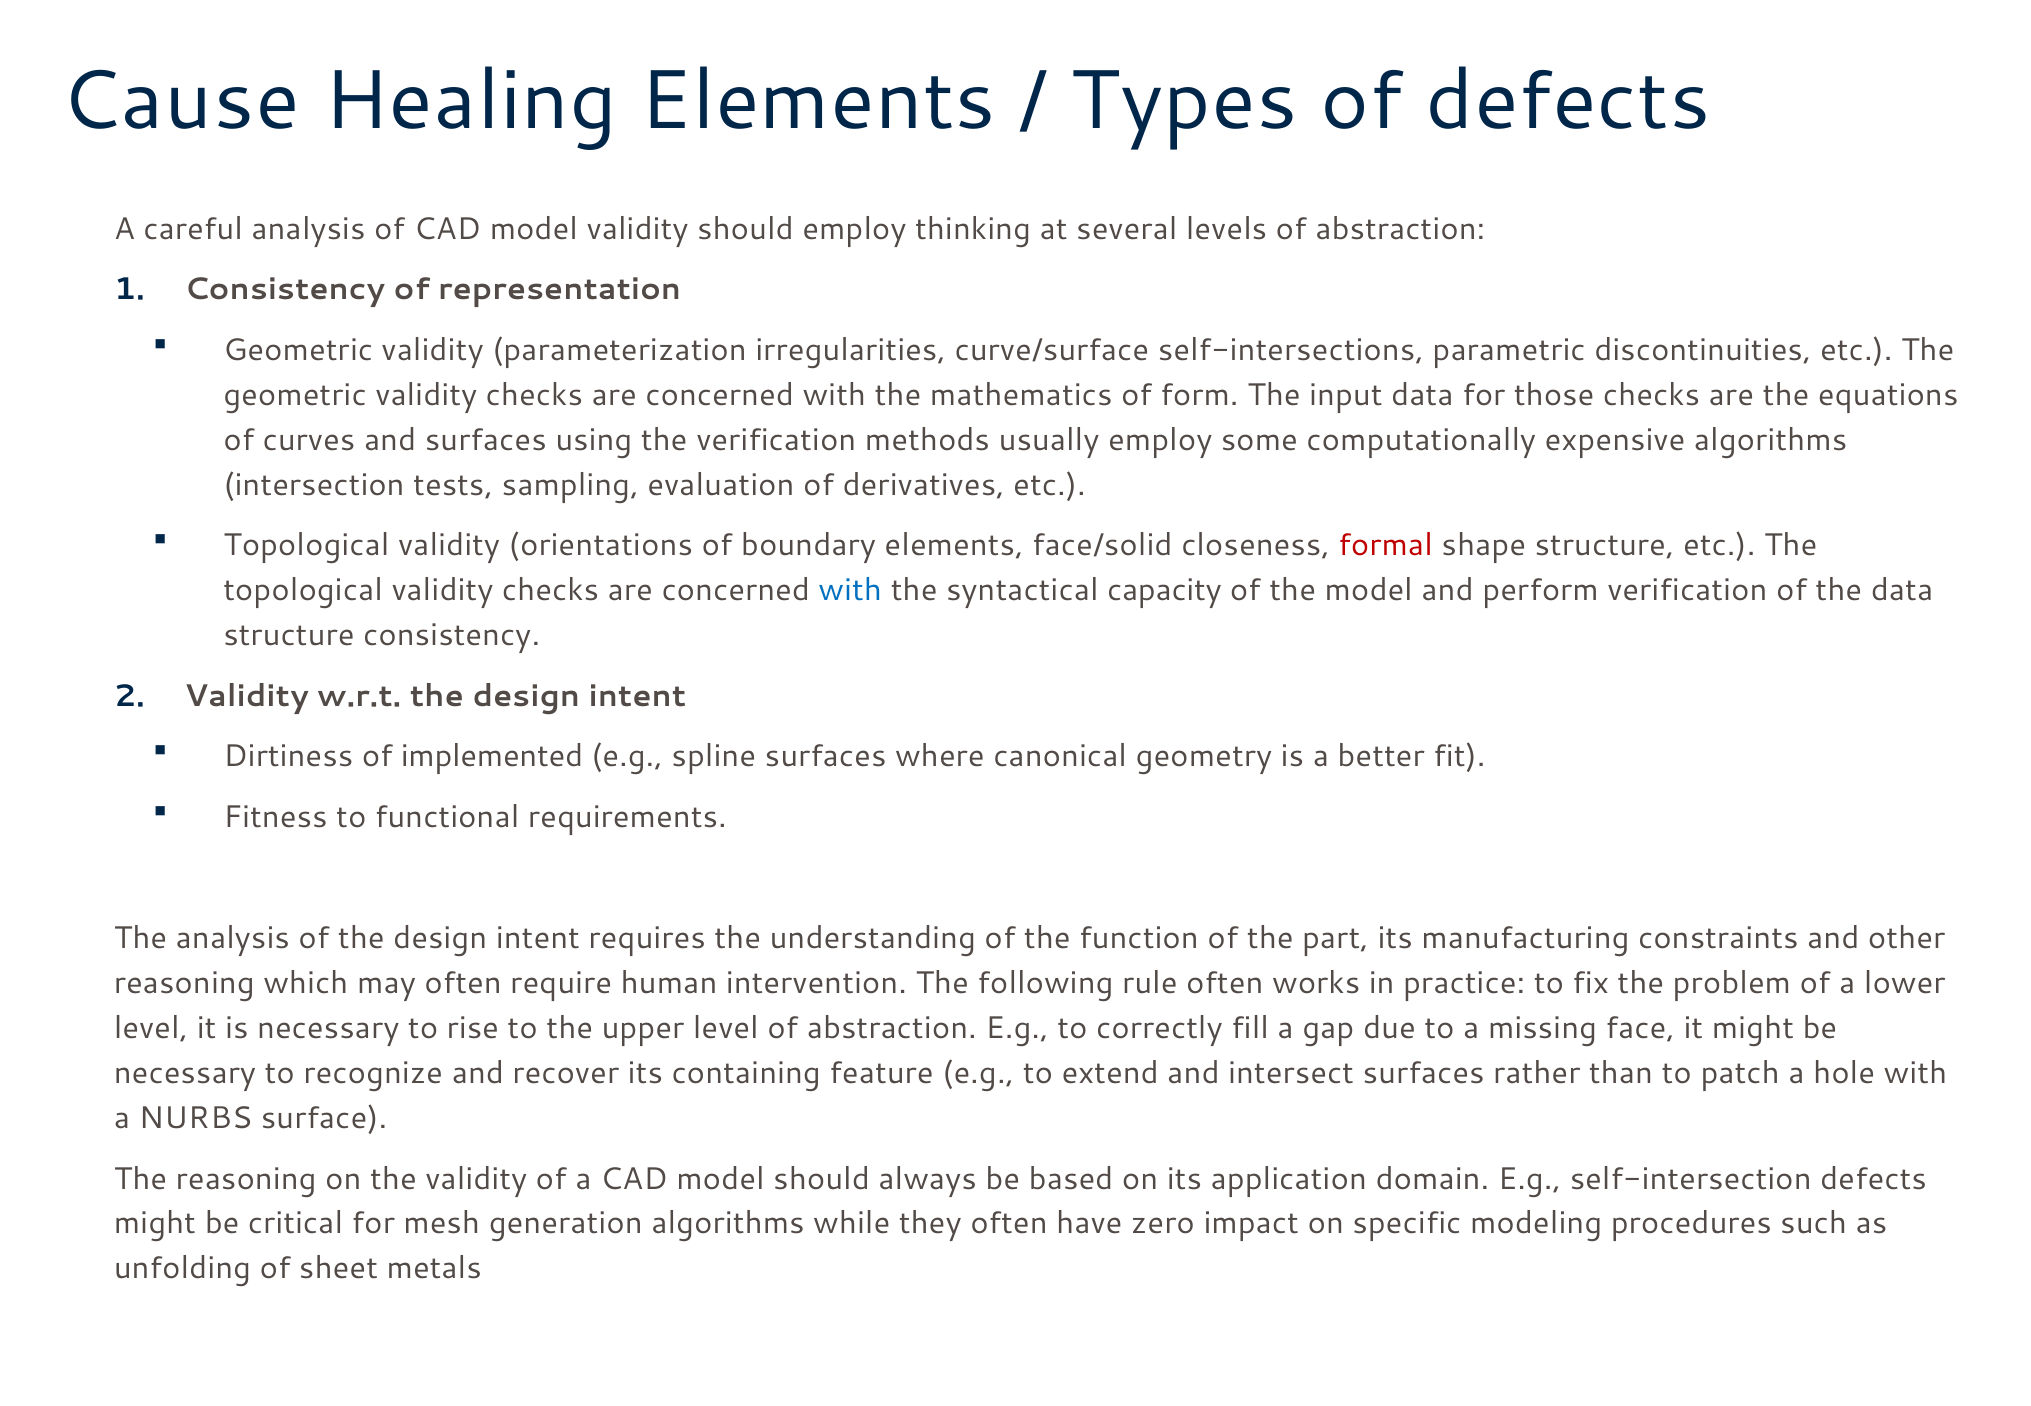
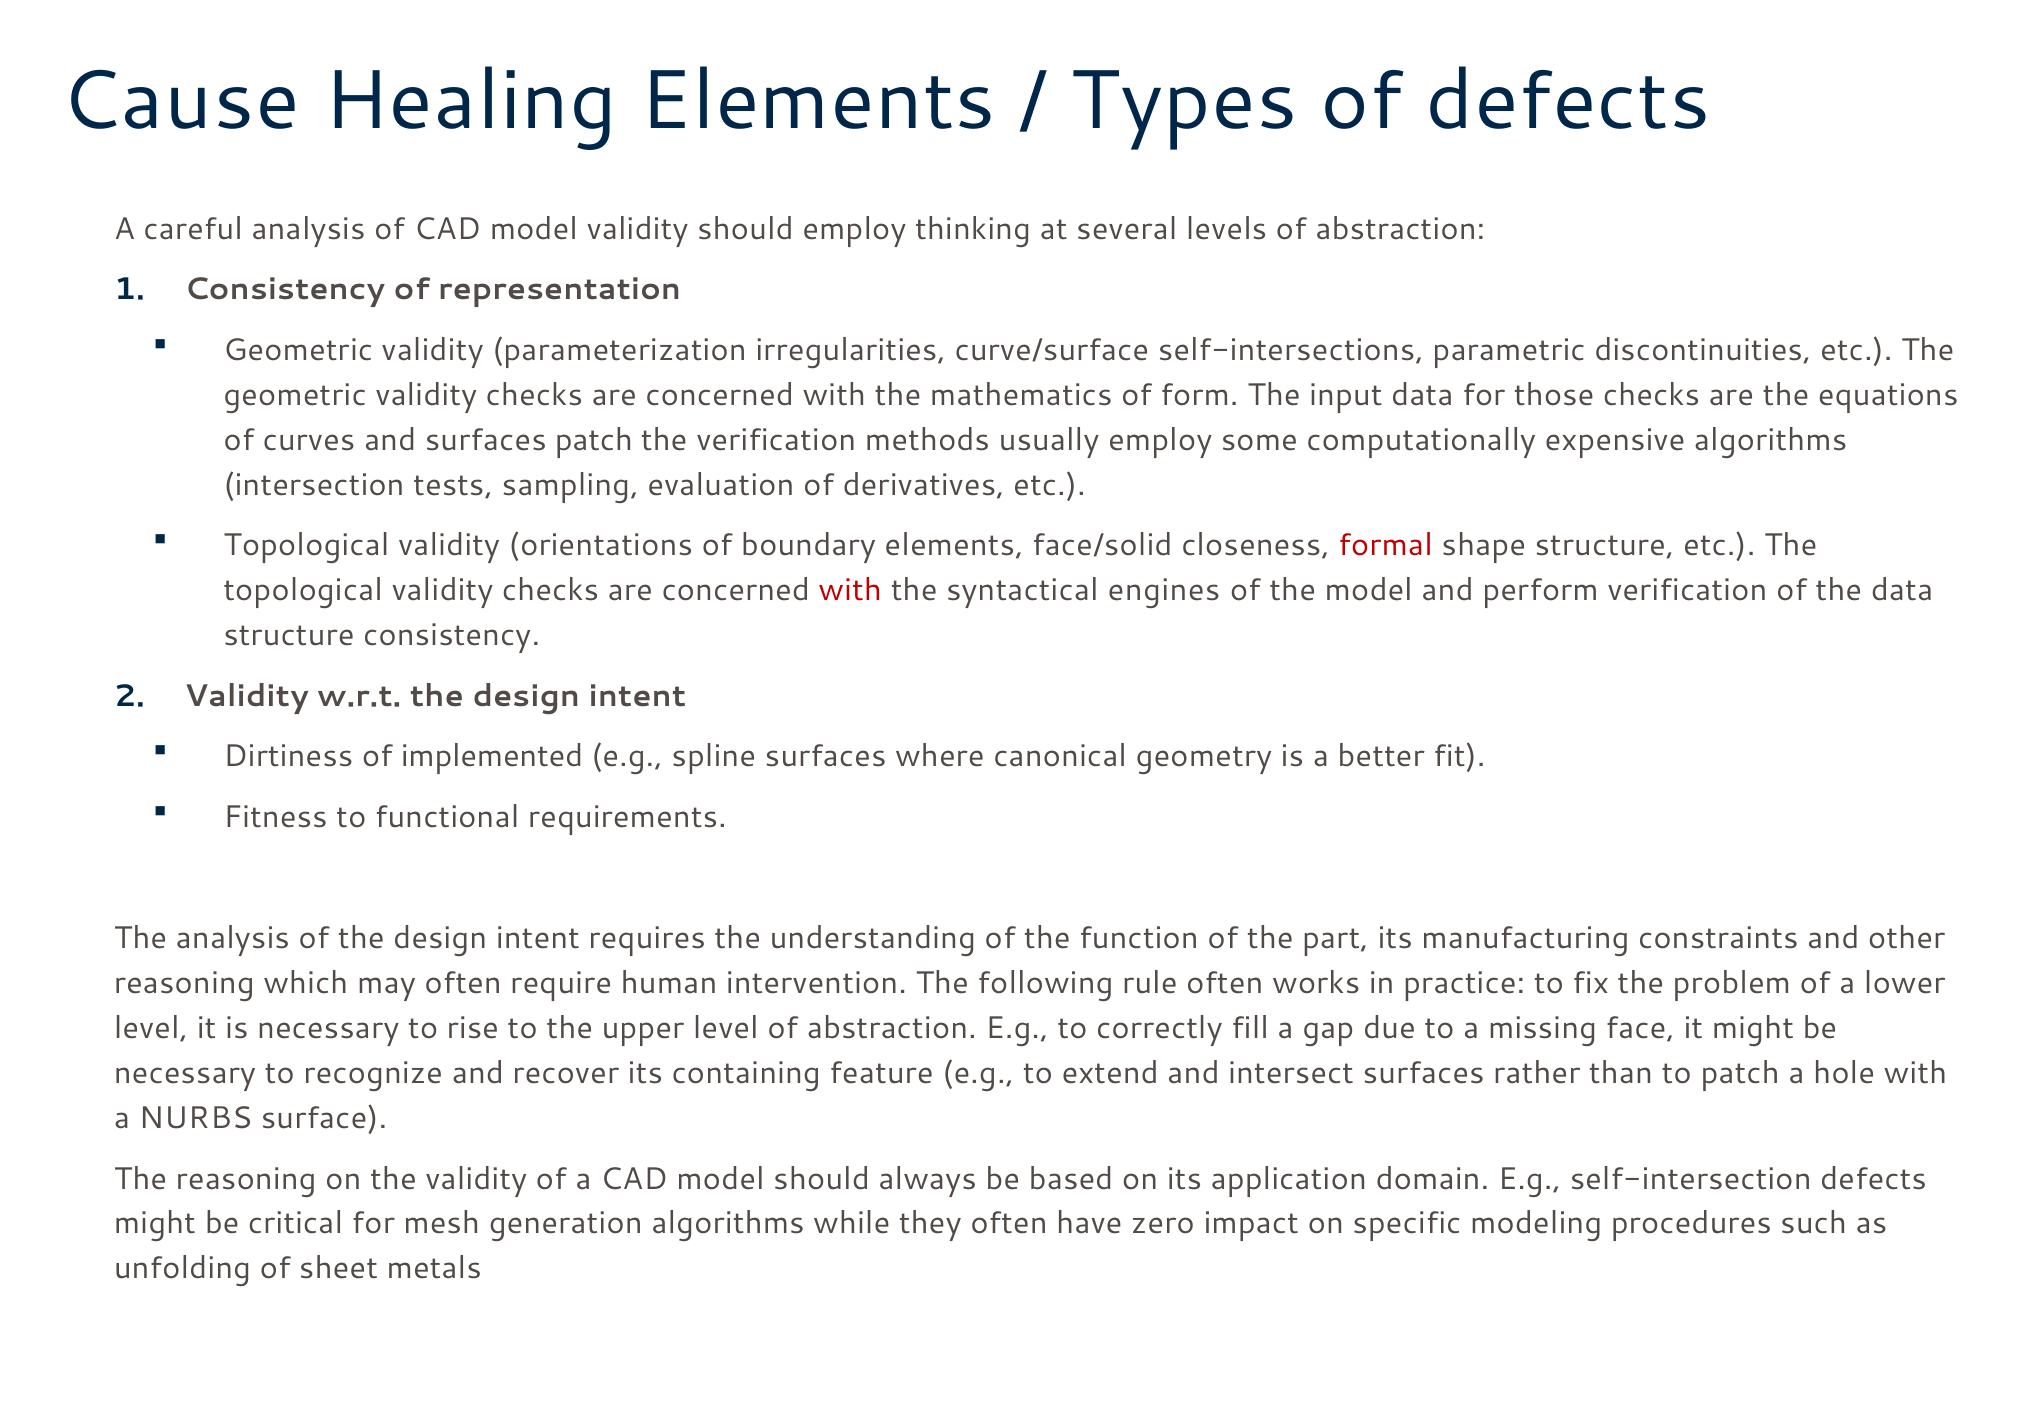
surfaces using: using -> patch (594, 440)
with colour: blue -> red (850, 590)
capacity: capacity -> engines (1164, 590)
